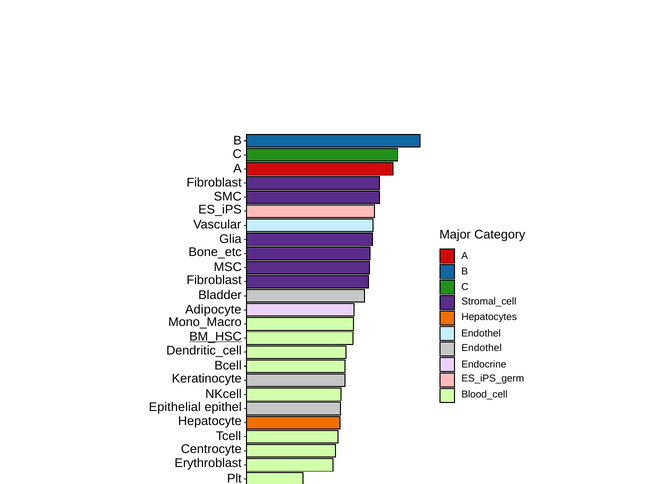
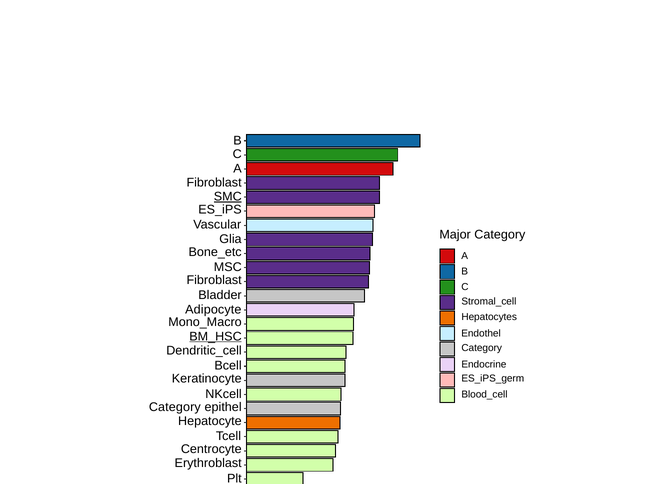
SMC underline: none -> present (228, 197)
Endothel: Endothel -> Category (482, 348)
Epithelial: Epithelial -> Category (175, 407)
